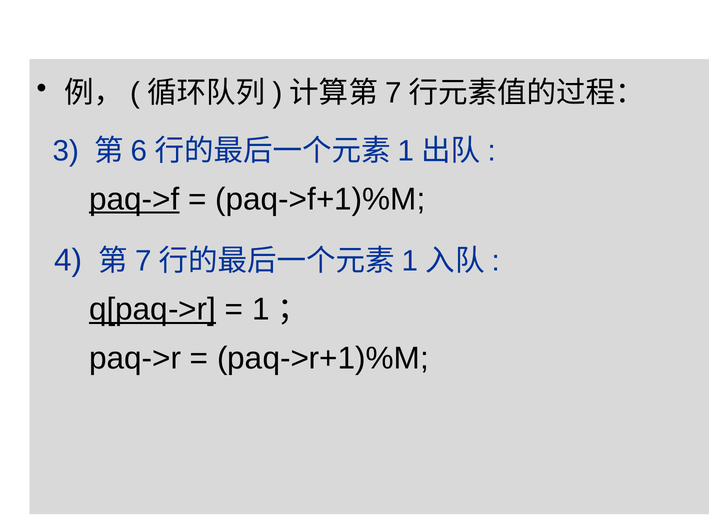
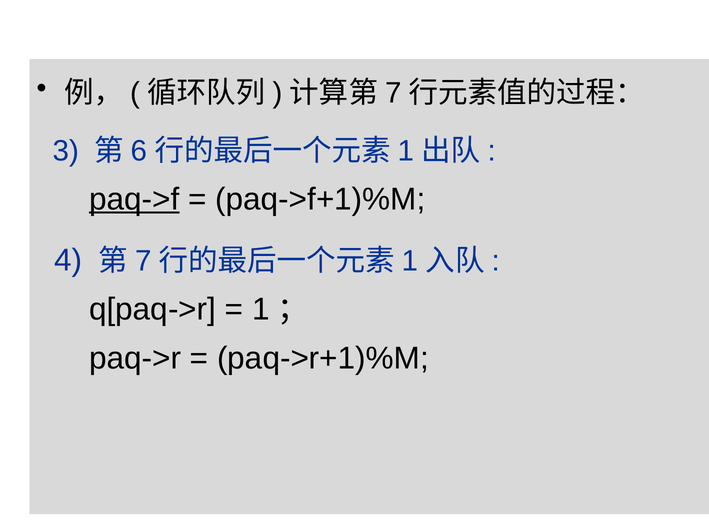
q[paq->r underline: present -> none (153, 309)
